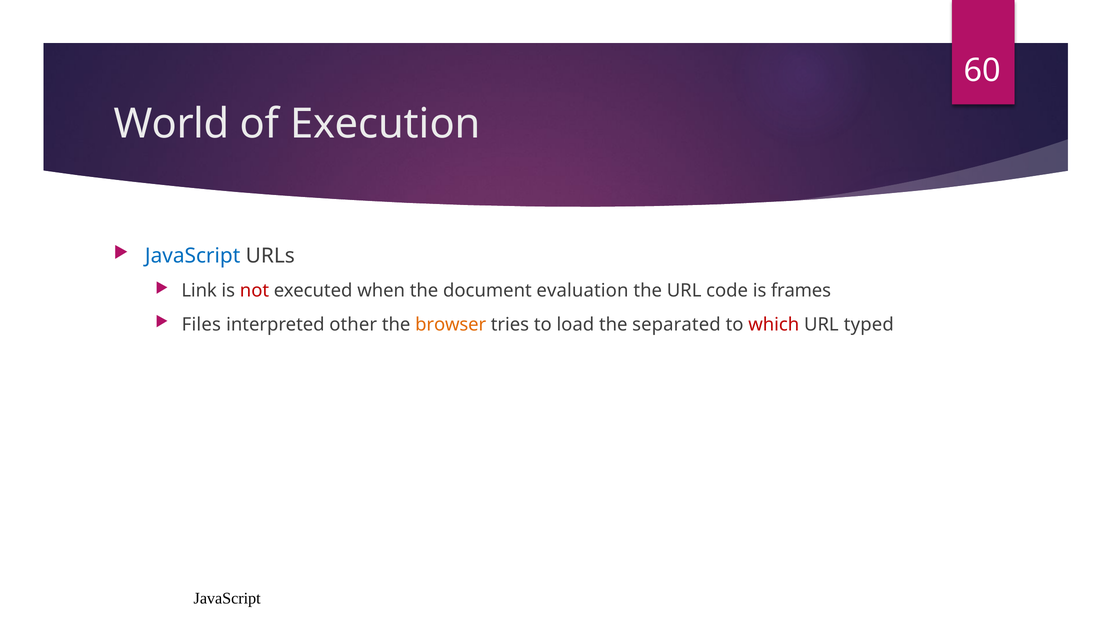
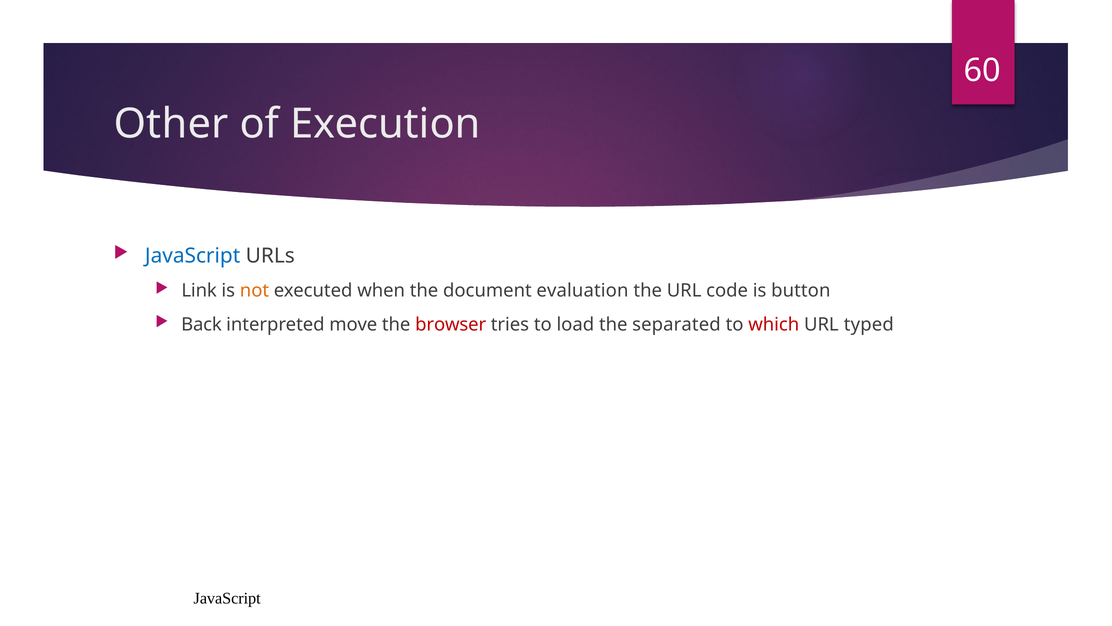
World: World -> Other (171, 124)
not colour: red -> orange (254, 291)
frames: frames -> button (801, 291)
Files: Files -> Back (202, 324)
other: other -> move (353, 324)
browser colour: orange -> red (451, 324)
